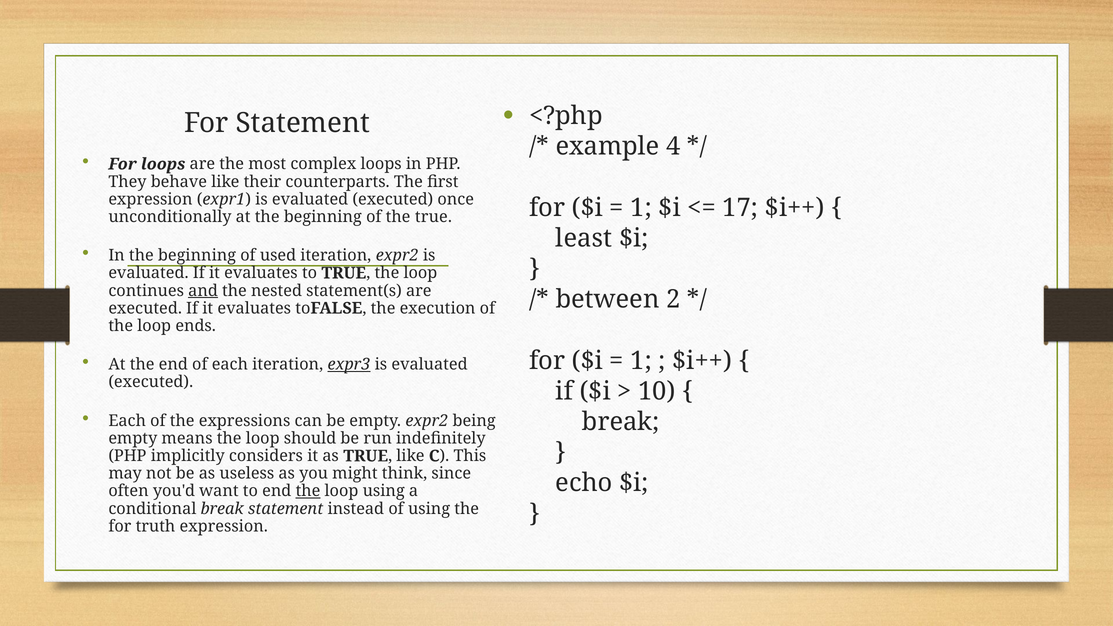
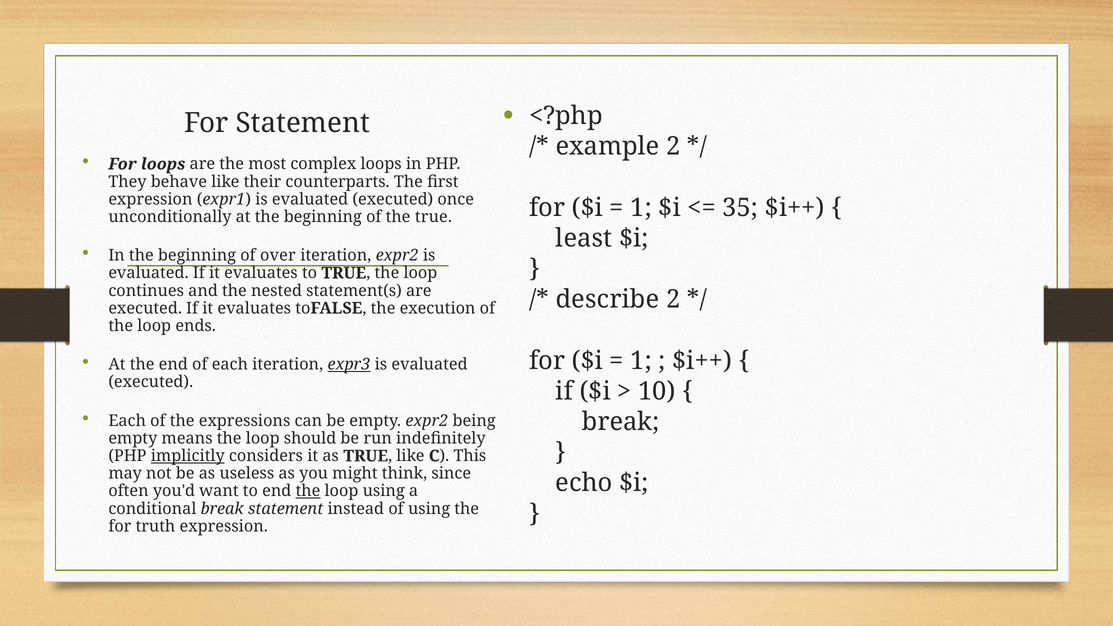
example 4: 4 -> 2 (673, 147)
17: 17 -> 35 (740, 208)
used: used -> over (278, 256)
and underline: present -> none (203, 291)
between: between -> describe (608, 299)
implicitly underline: none -> present (188, 456)
